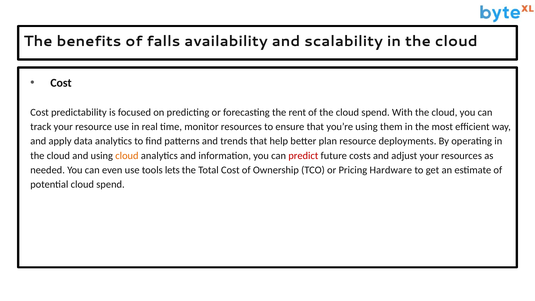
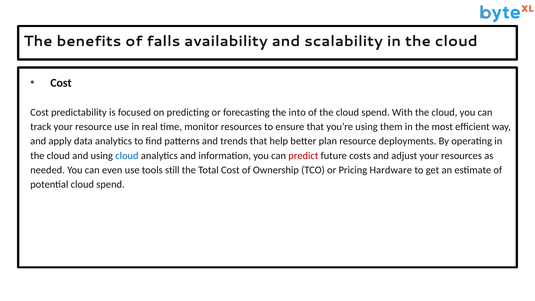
rent: rent -> into (297, 112)
cloud colour: orange -> blue (127, 156)
lets: lets -> still (172, 170)
